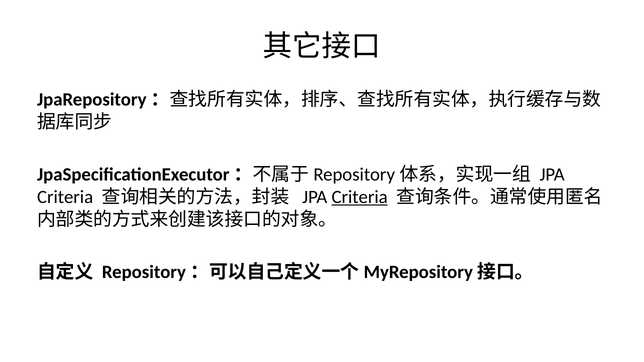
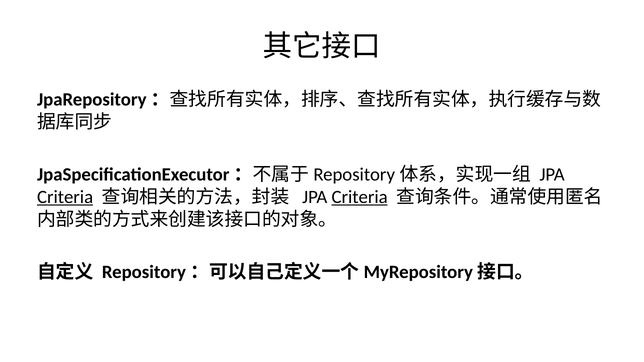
Criteria underline: none -> present (65, 197)
